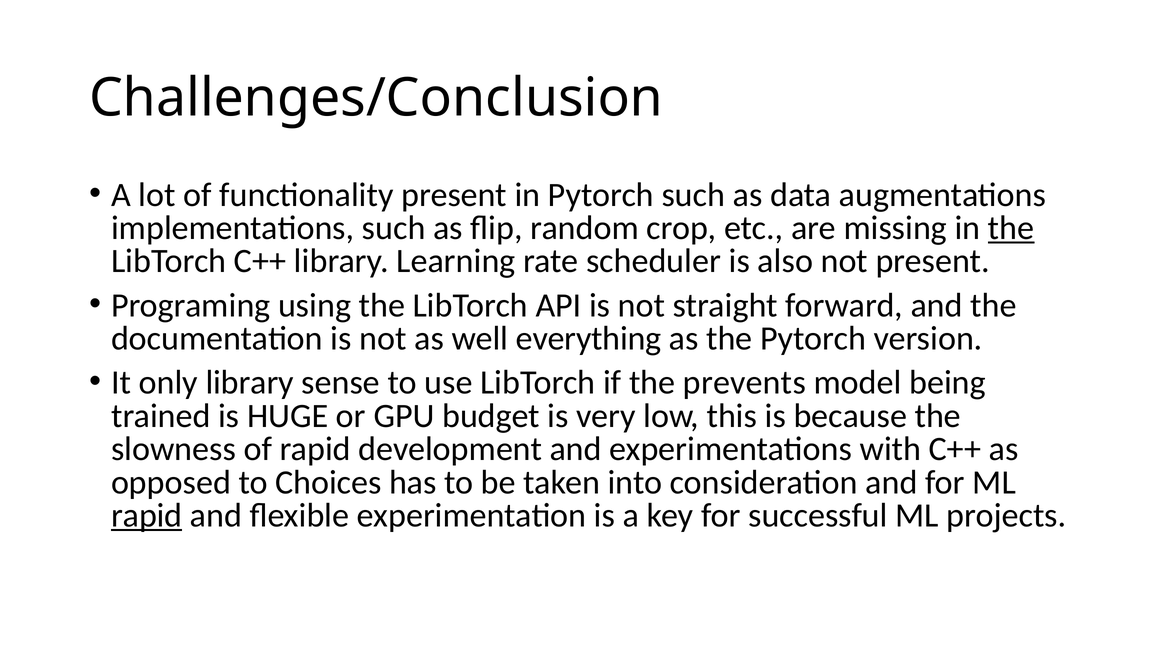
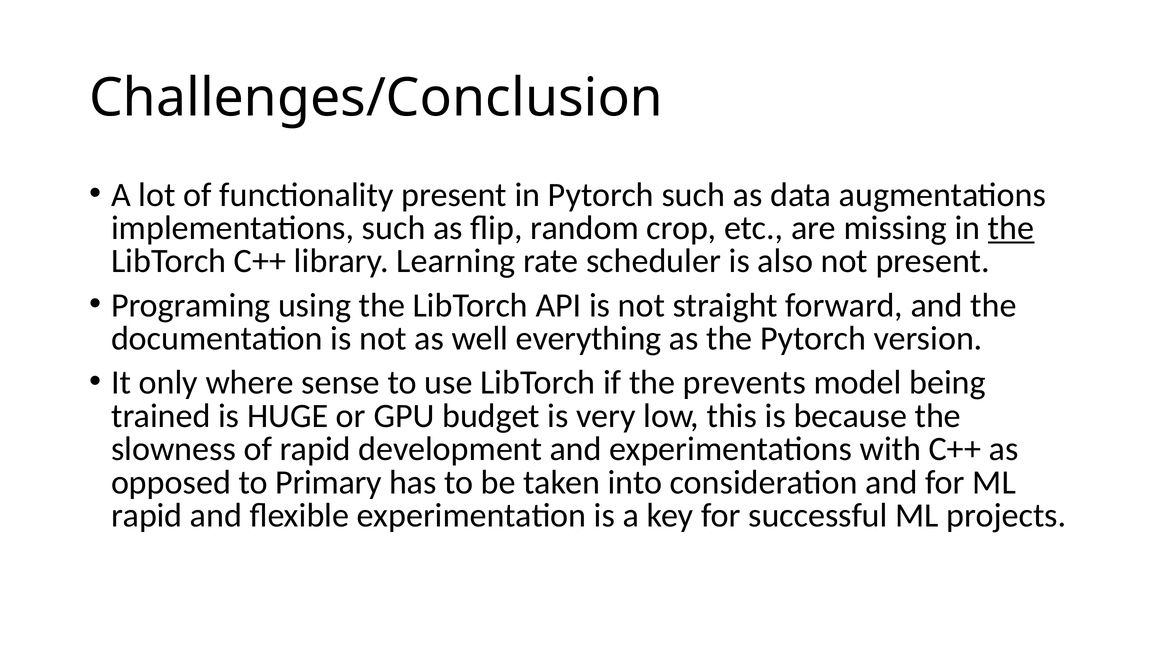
only library: library -> where (250, 383)
Choices: Choices -> Primary (329, 482)
rapid underline: present -> none (147, 516)
